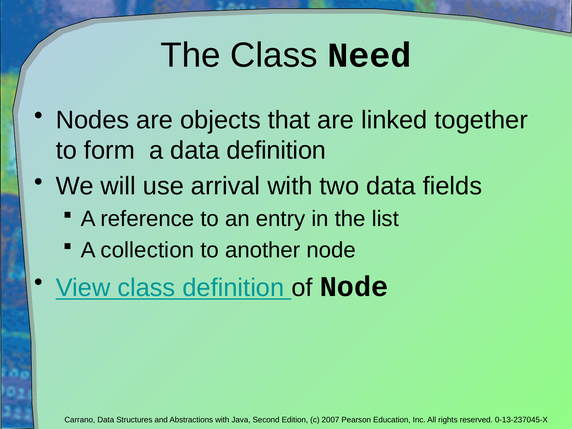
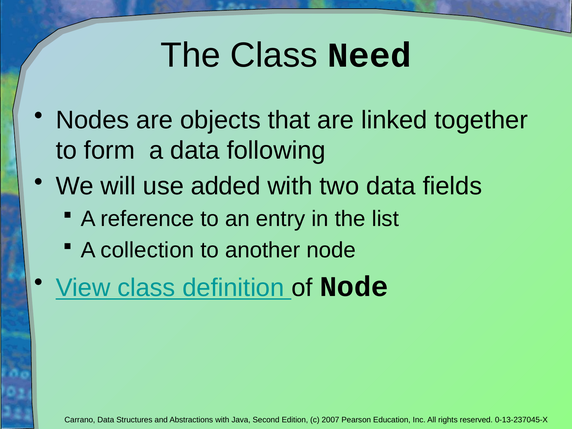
data definition: definition -> following (276, 151)
arrival: arrival -> added (226, 186)
